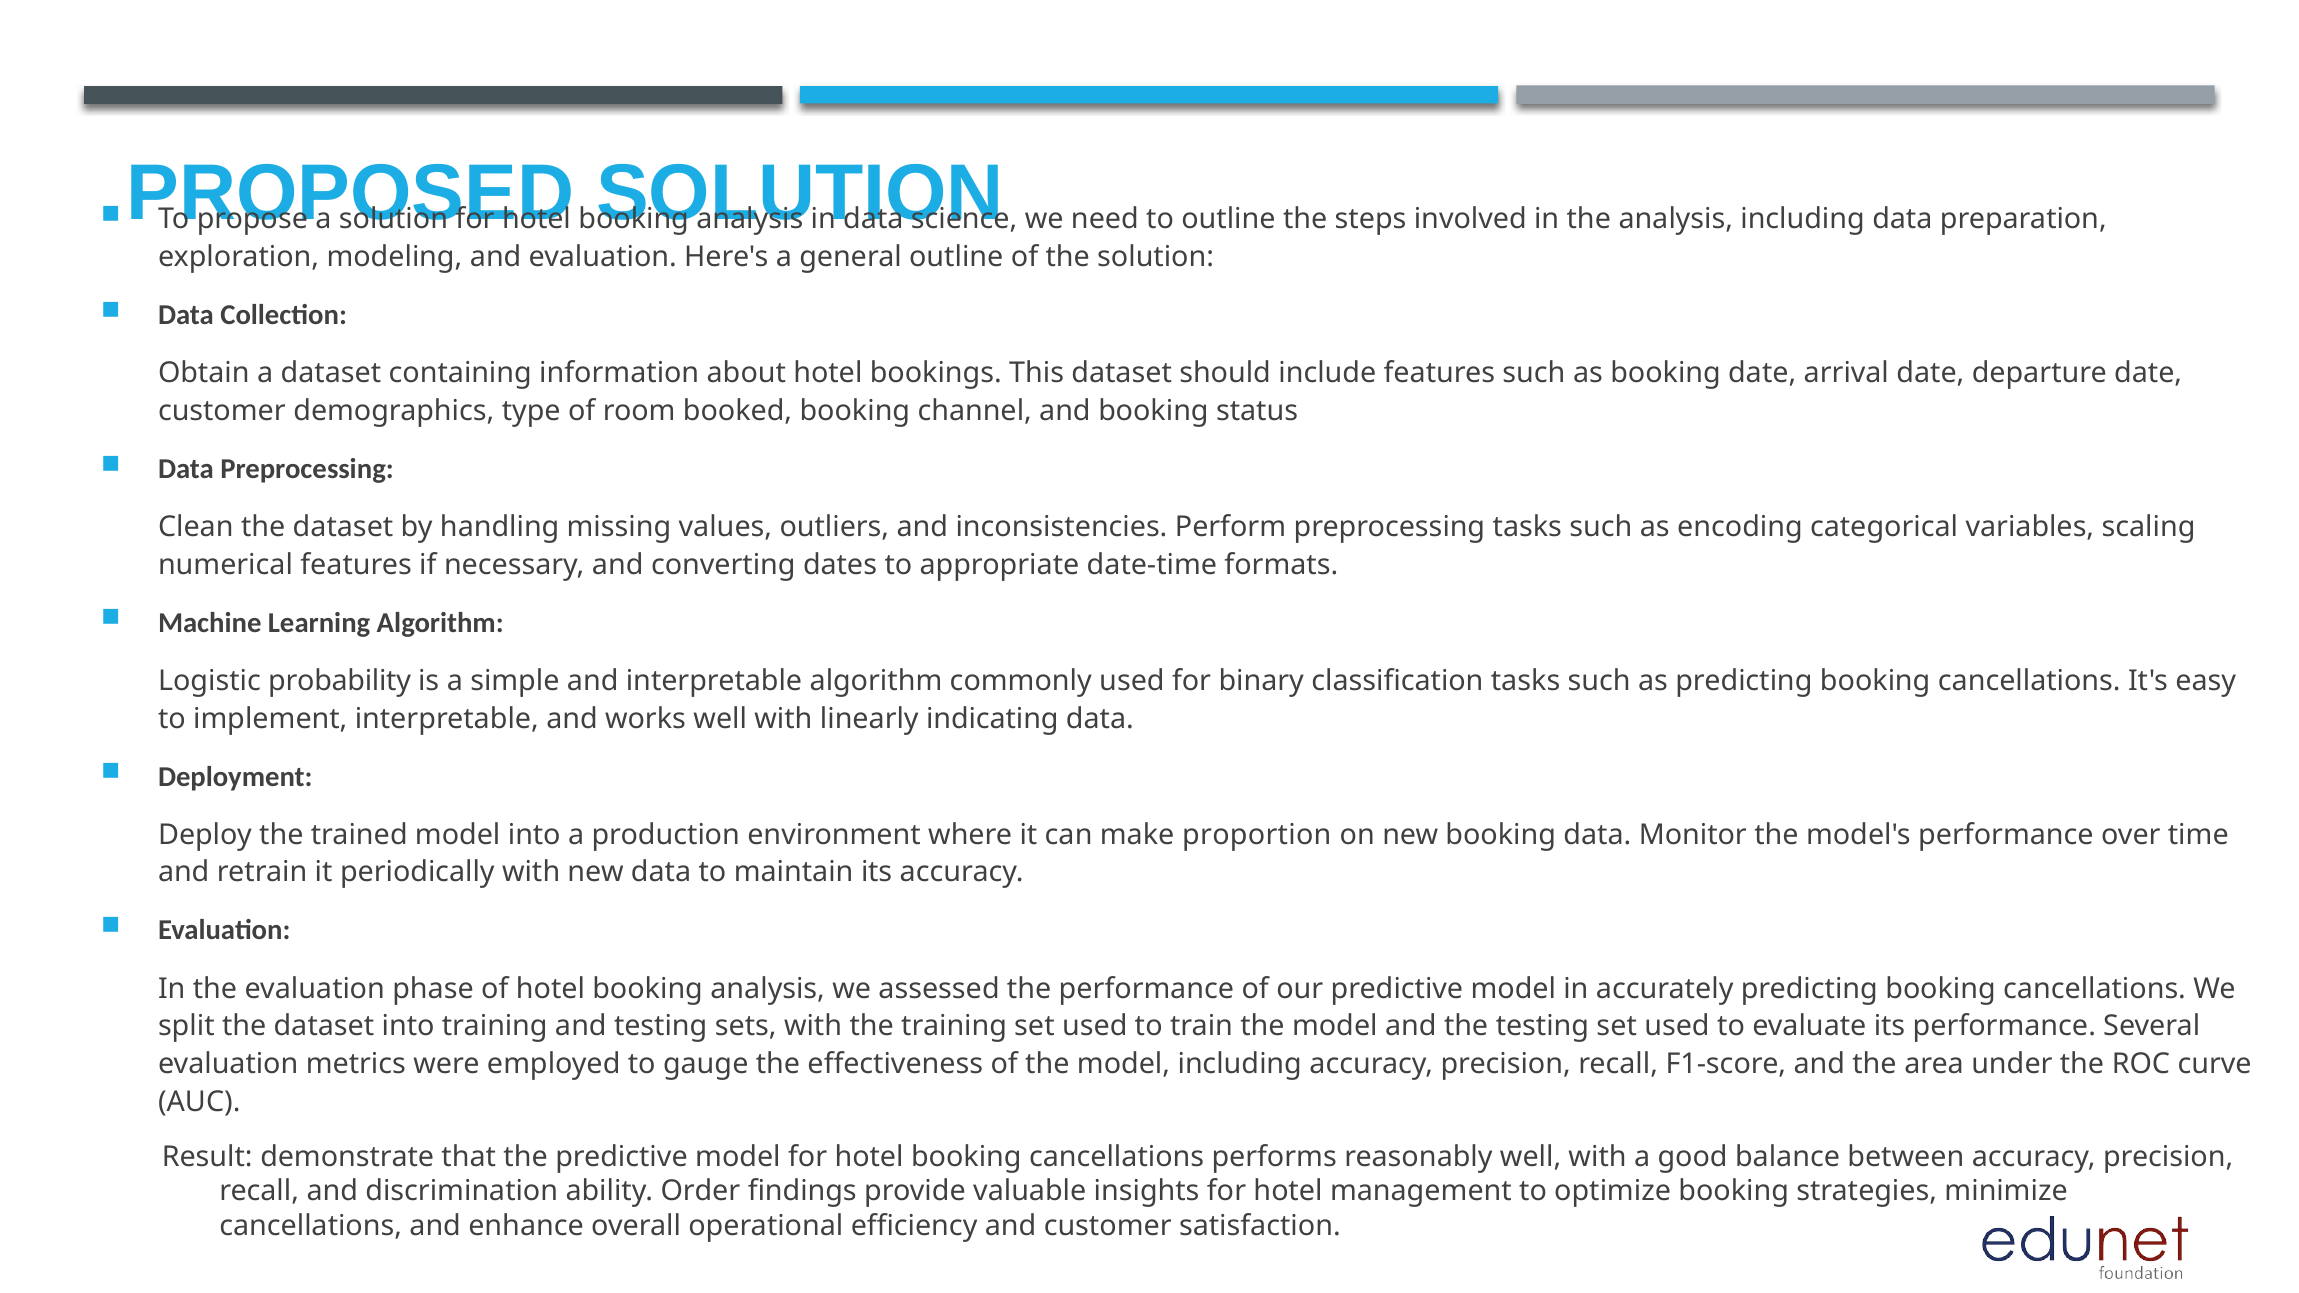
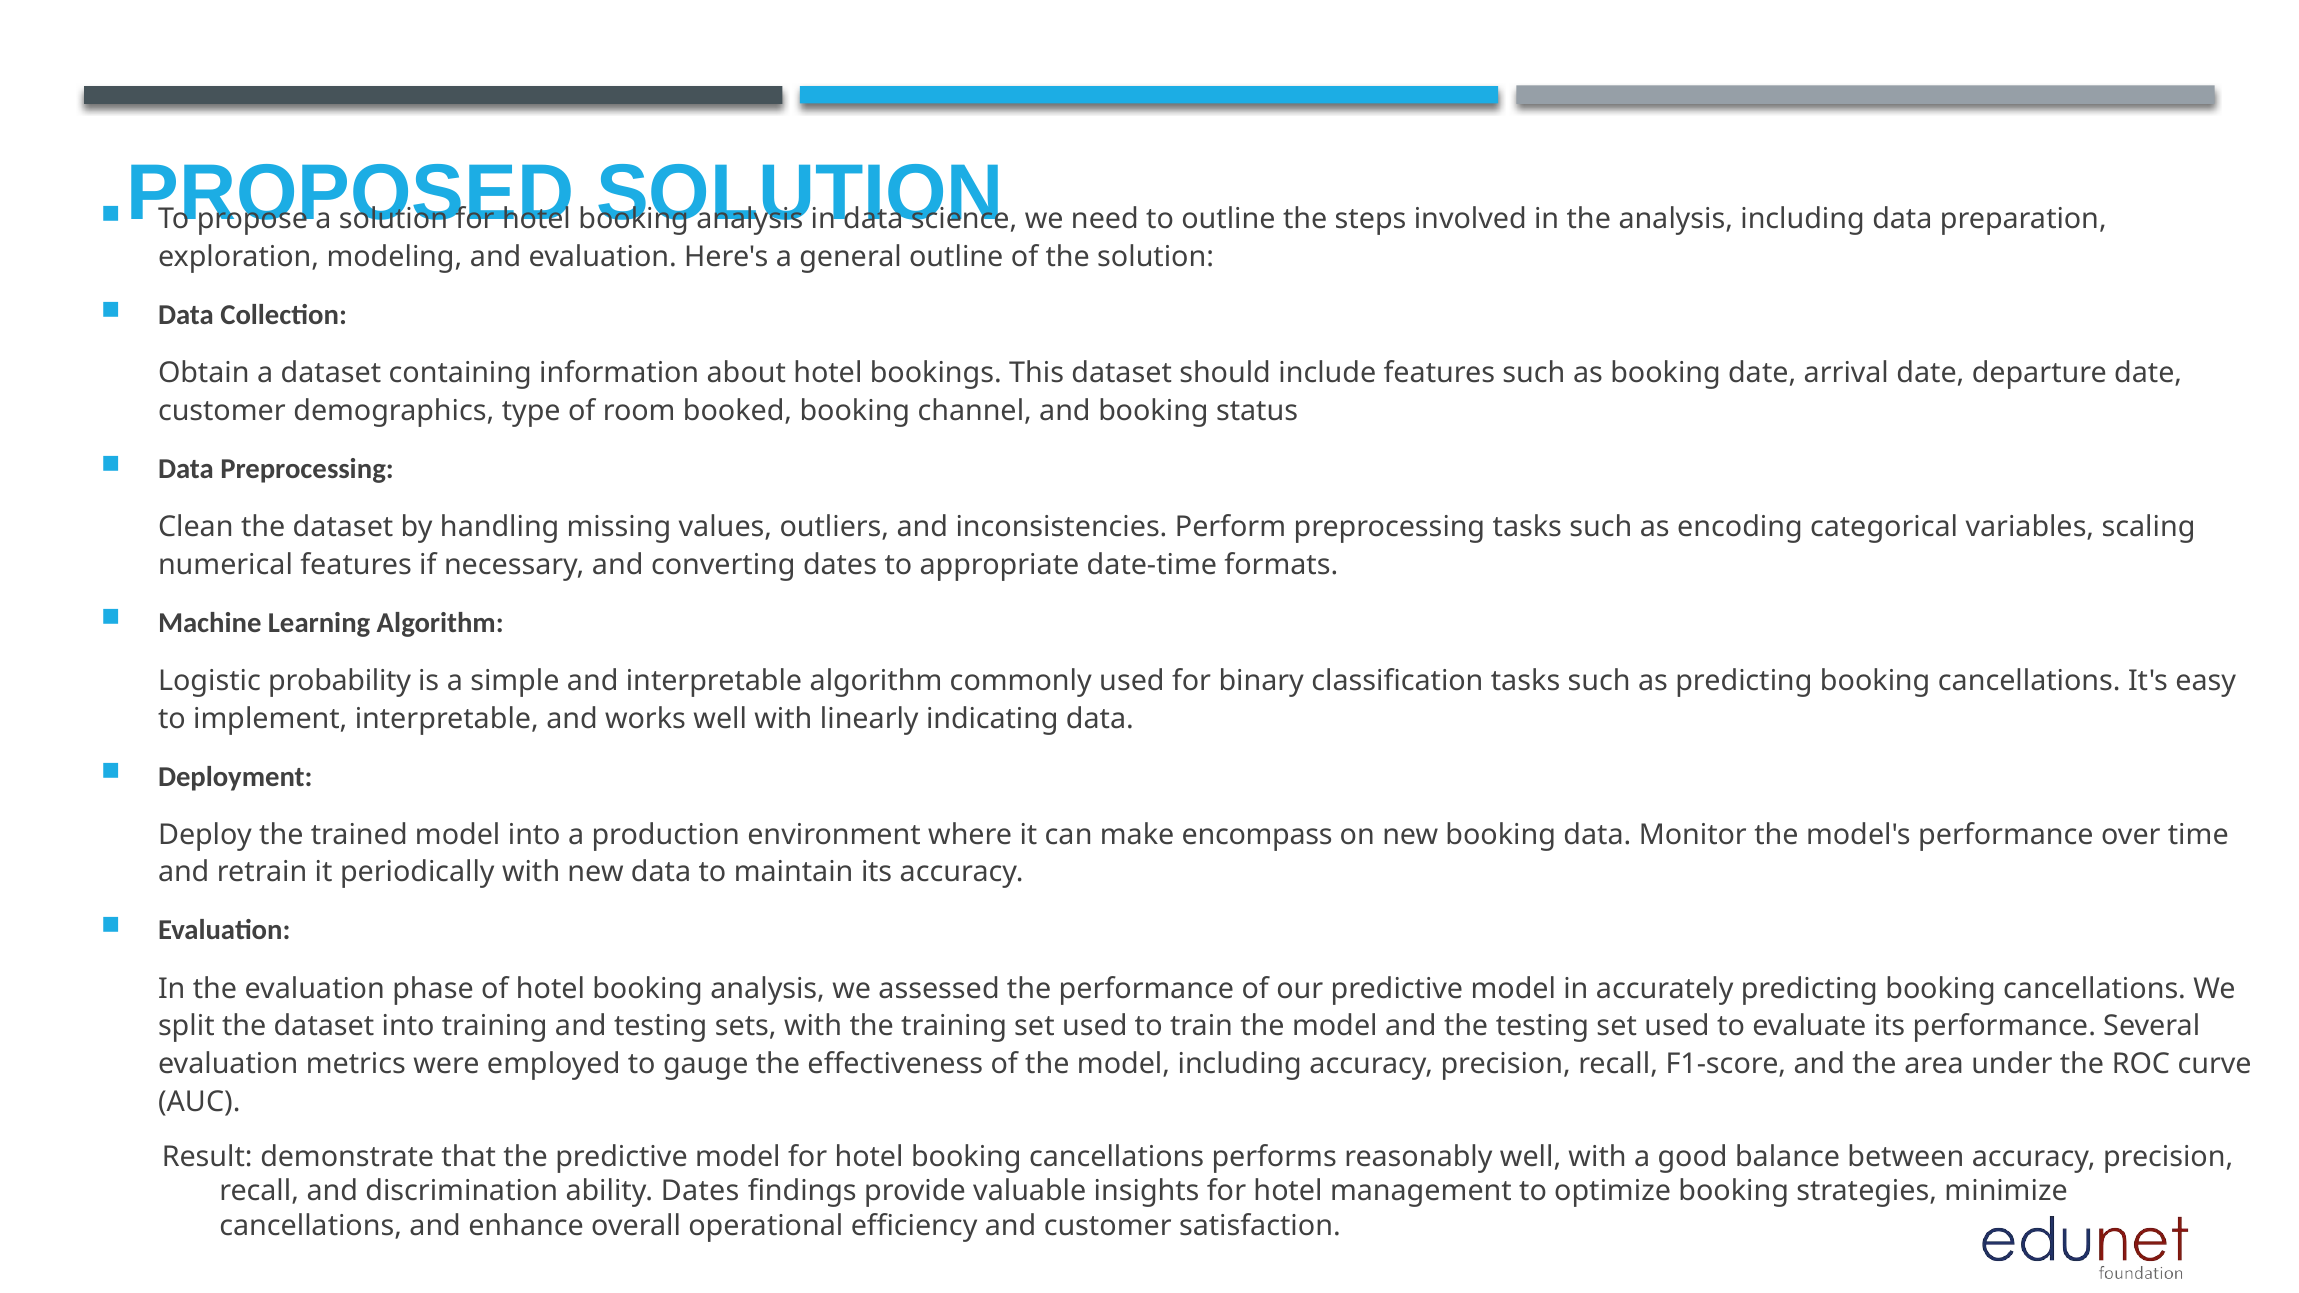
proportion: proportion -> encompass (1257, 835)
ability Order: Order -> Dates (700, 1191)
